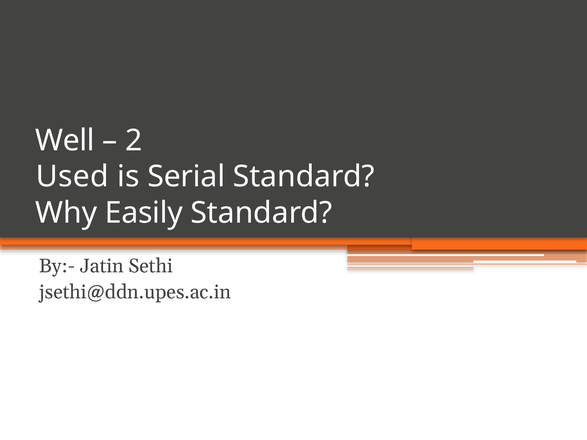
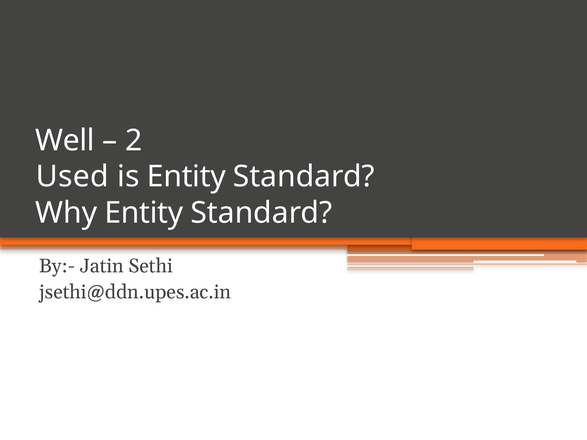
is Serial: Serial -> Entity (186, 177)
Why Easily: Easily -> Entity (144, 213)
